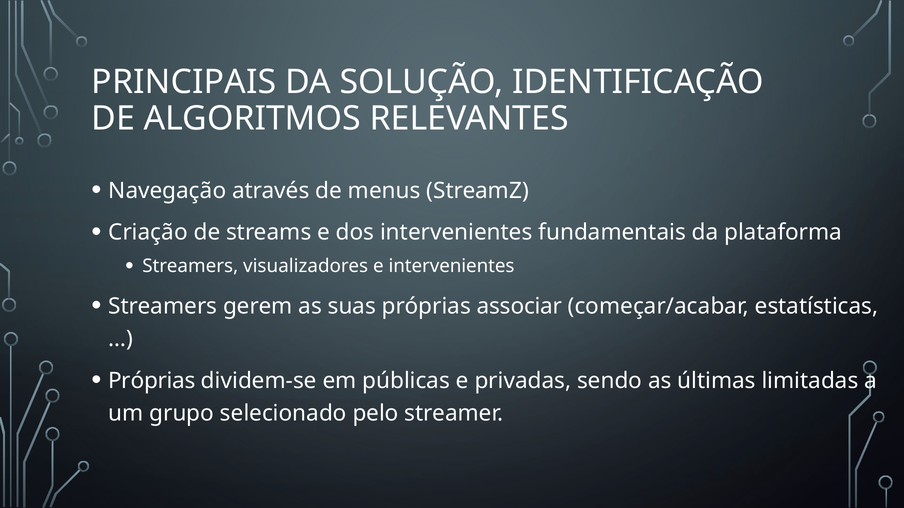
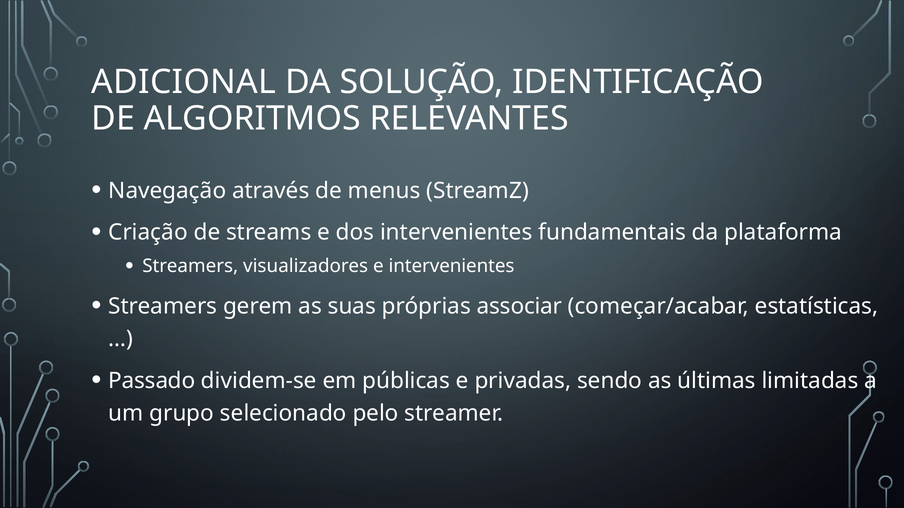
PRINCIPAIS: PRINCIPAIS -> ADICIONAL (184, 82)
Próprias: Próprias -> Passado (152, 381)
